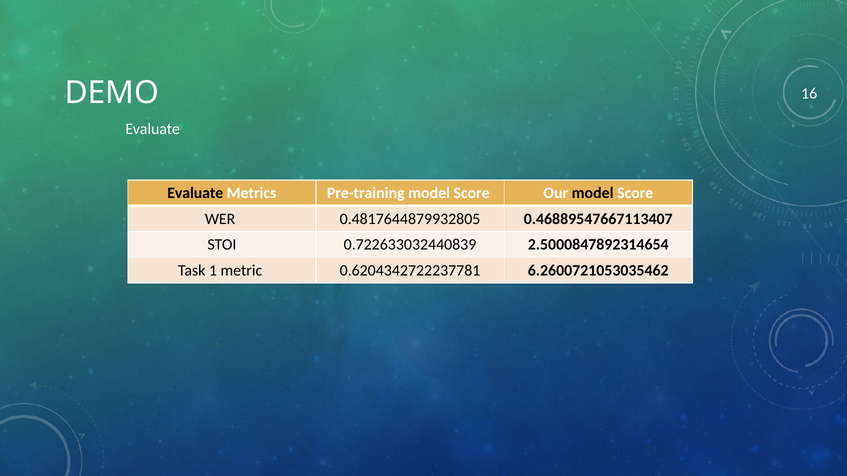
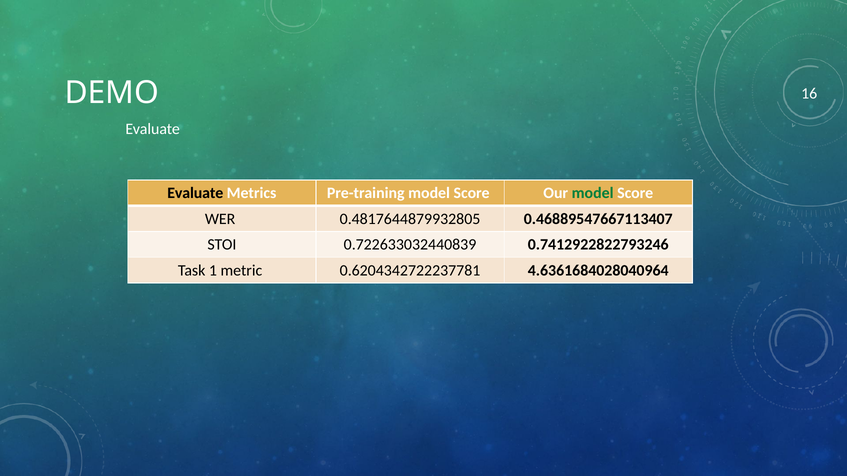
model colour: black -> green (593, 193)
2.5000847892314654: 2.5000847892314654 -> 0.7412922822793246 (598, 245)
6.2600721053035462: 6.2600721053035462 -> 4.6361684028040964 (598, 271)
